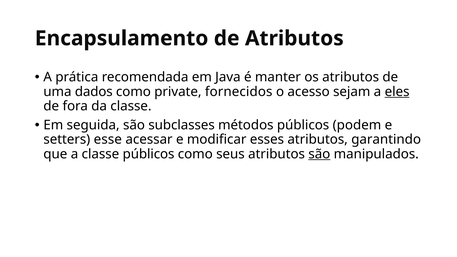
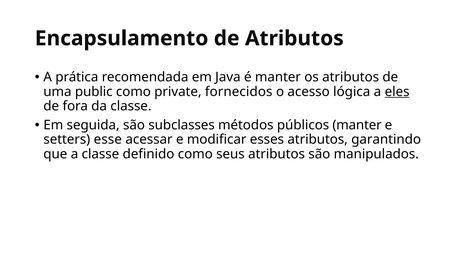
dados: dados -> public (94, 92)
sejam: sejam -> lógica (352, 92)
públicos podem: podem -> manter (357, 125)
classe públicos: públicos -> definido (149, 154)
são underline: present -> none (319, 154)
